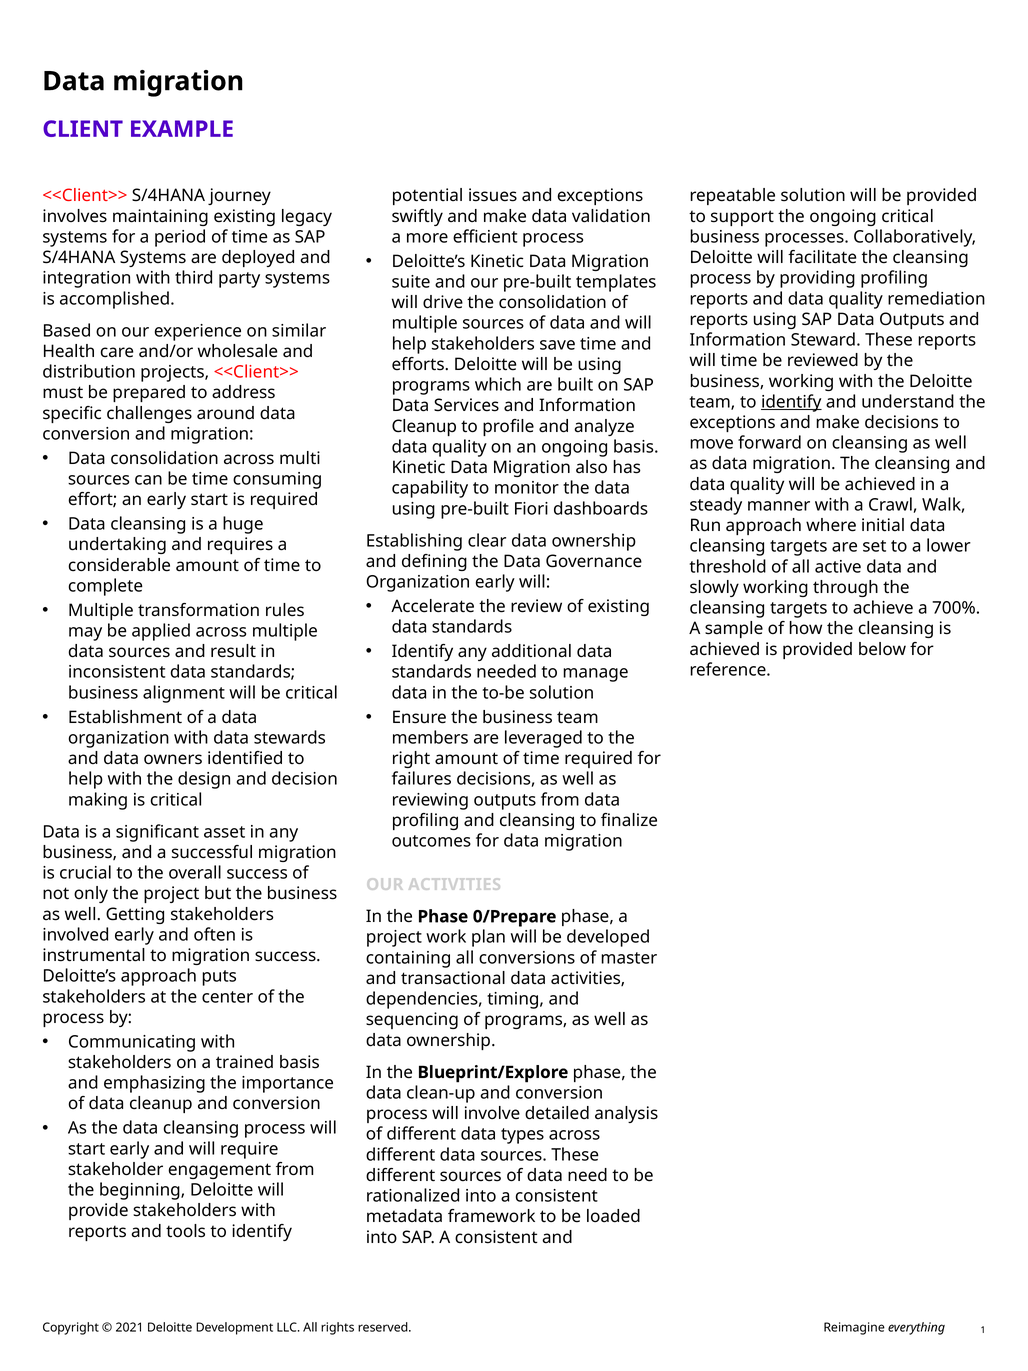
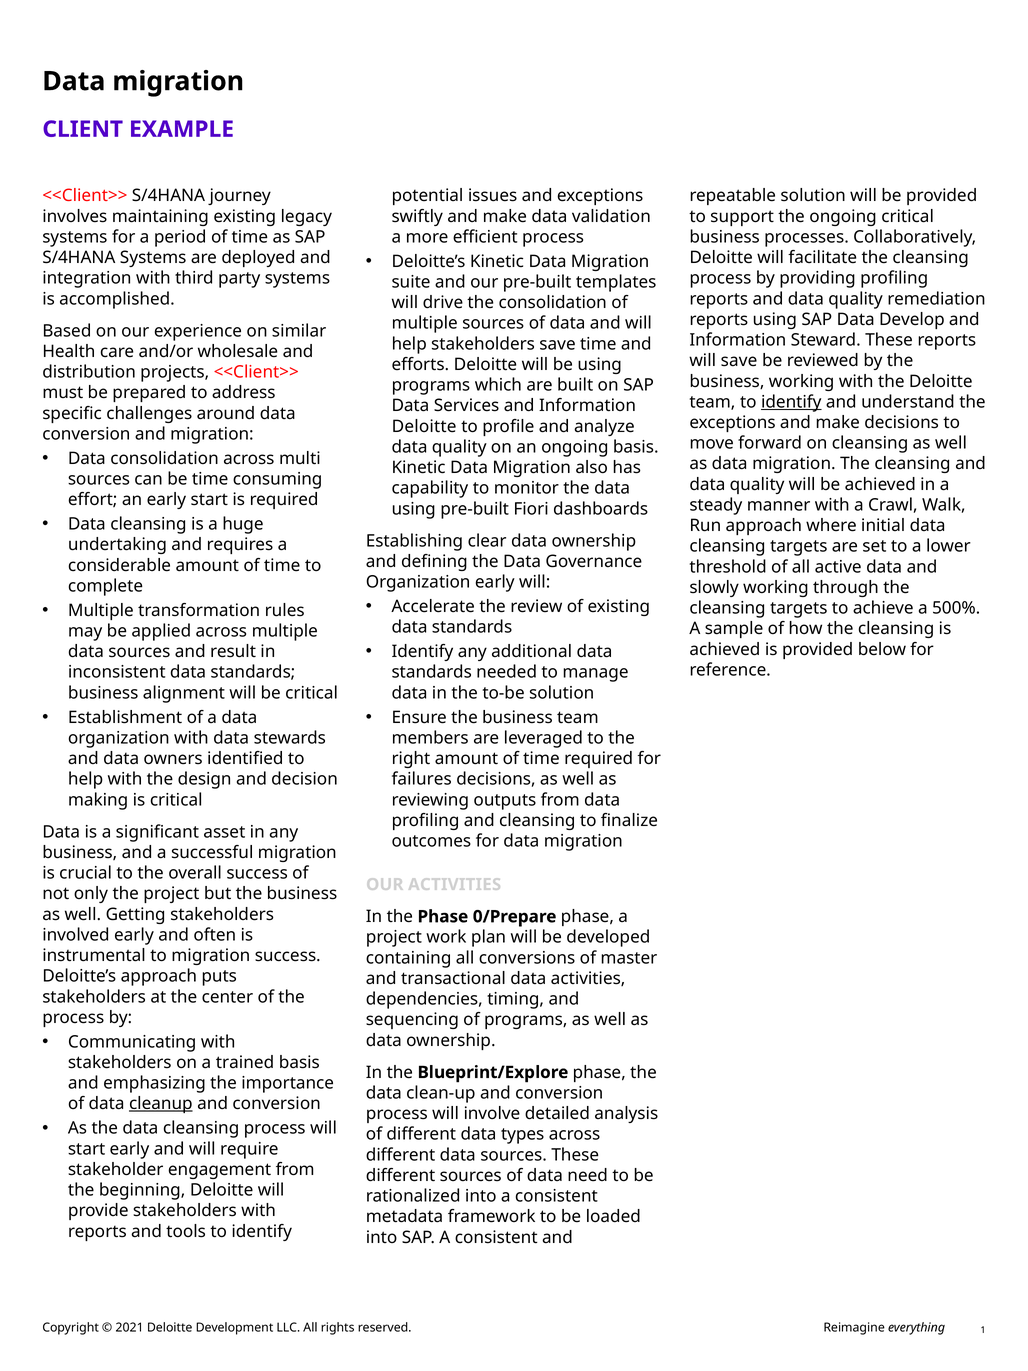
Data Outputs: Outputs -> Develop (912, 319)
will time: time -> save (739, 361)
Cleanup: Cleanup -> Deloitte (424, 426)
700%: 700% -> 500% (956, 608)
cleanup underline: none -> present (161, 1104)
